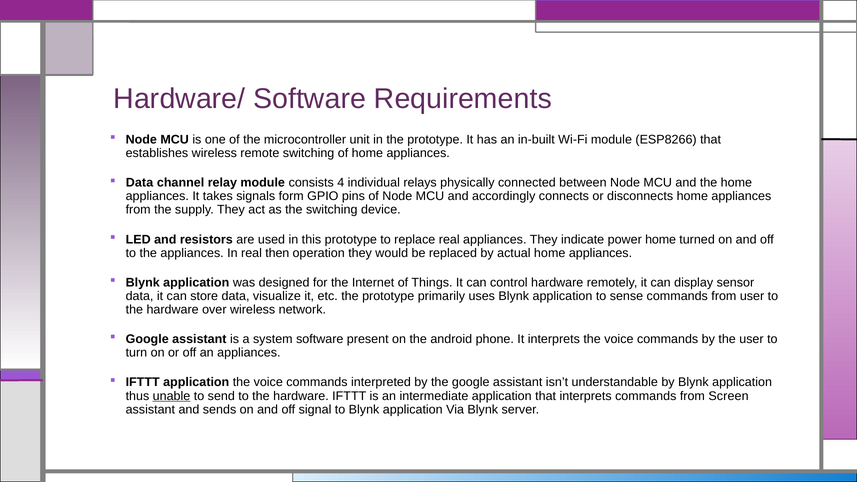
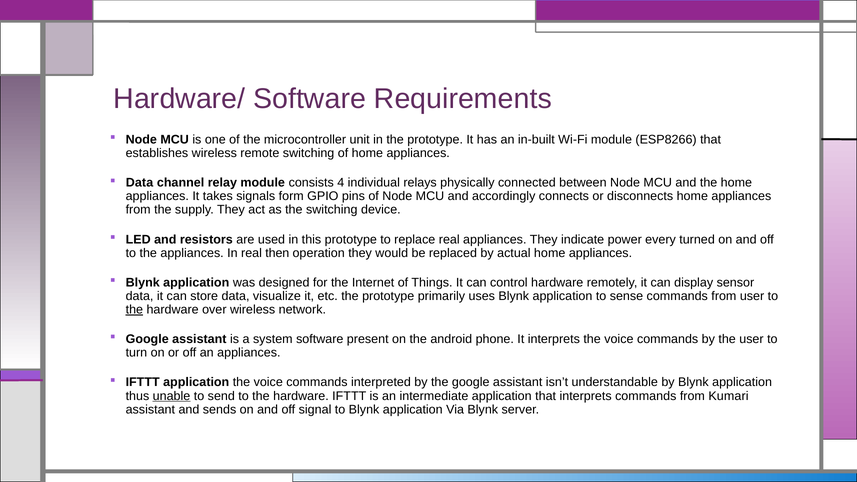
power home: home -> every (661, 239)
the underline: none -> present (134, 310)
Screen: Screen -> Kumari (728, 396)
